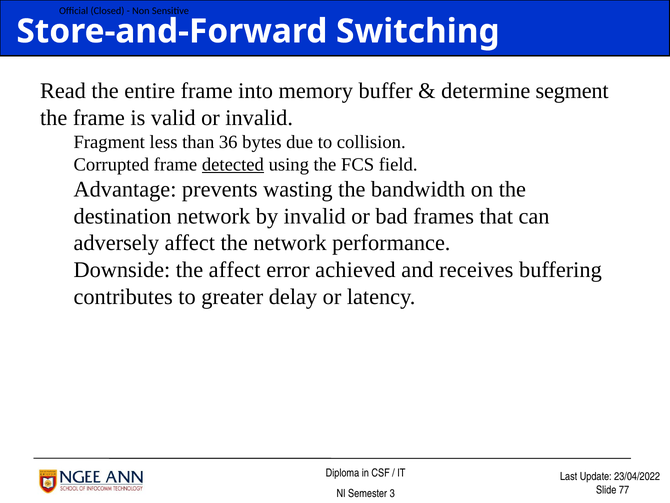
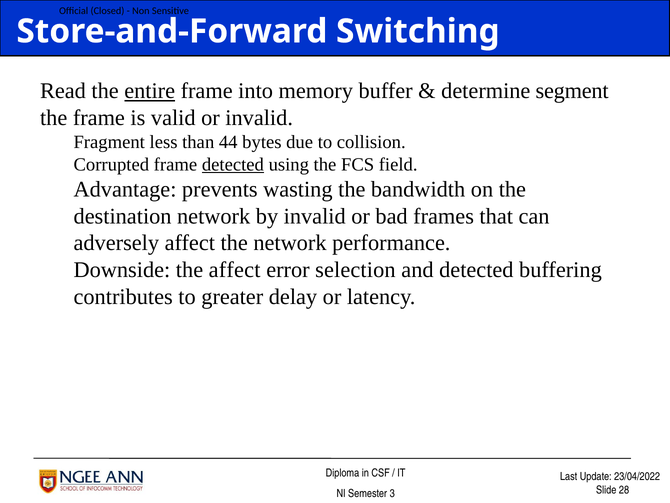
entire underline: none -> present (150, 91)
36: 36 -> 44 (228, 142)
achieved: achieved -> selection (355, 270)
and receives: receives -> detected (476, 270)
77: 77 -> 28 (624, 489)
